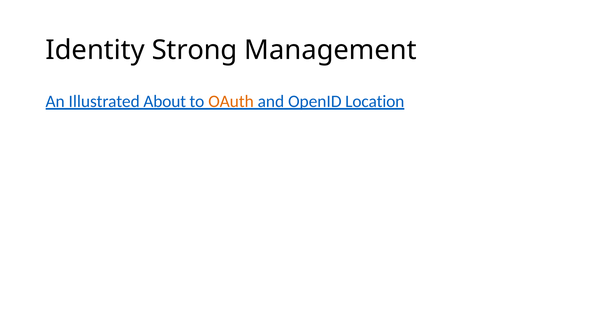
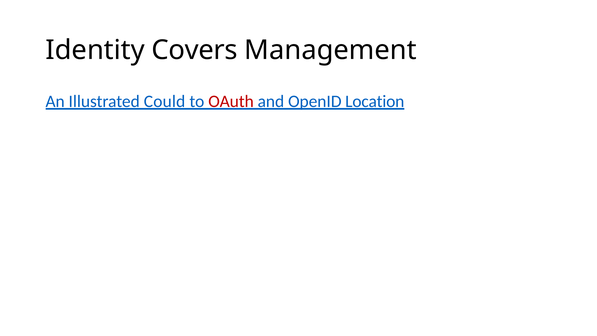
Strong: Strong -> Covers (195, 50)
About: About -> Could (165, 101)
OAuth colour: orange -> red (231, 101)
